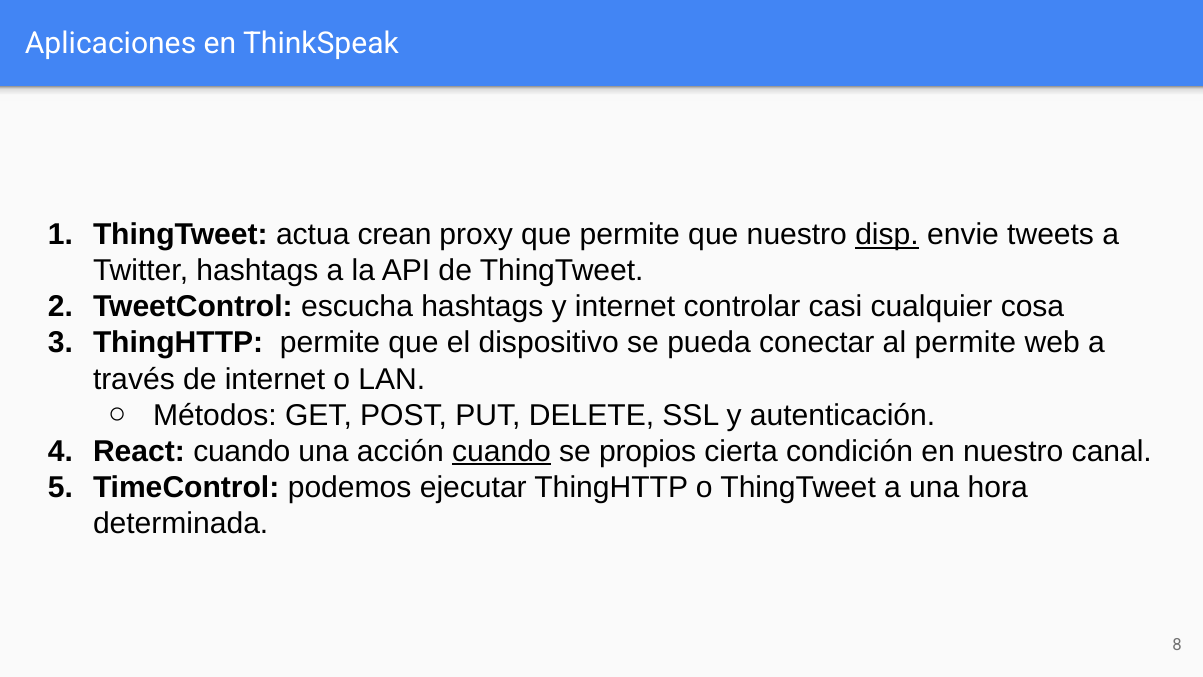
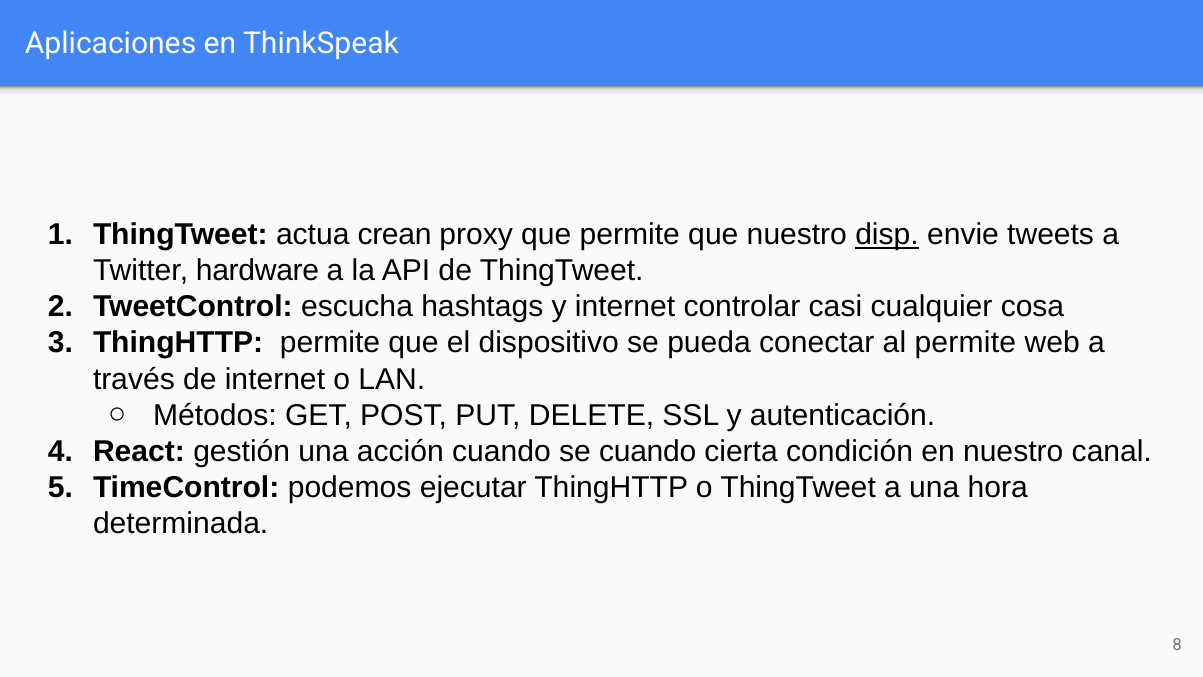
Twitter hashtags: hashtags -> hardware (258, 271)
React cuando: cuando -> gestión (242, 451)
cuando underline: present -> none (501, 451)
se propios: propios -> cuando (648, 451)
